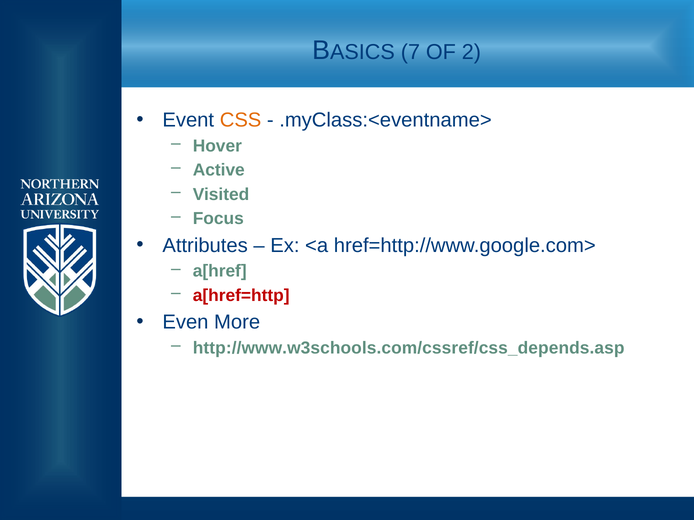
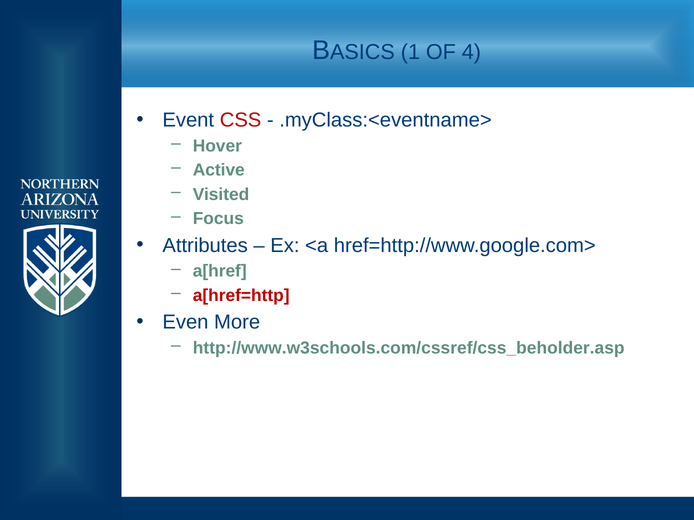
7: 7 -> 1 (410, 52)
2: 2 -> 4 (471, 52)
CSS colour: orange -> red (241, 120)
http://www.w3schools.com/cssref/css_depends.asp: http://www.w3schools.com/cssref/css_depends.asp -> http://www.w3schools.com/cssref/css_beholder.asp (409, 348)
